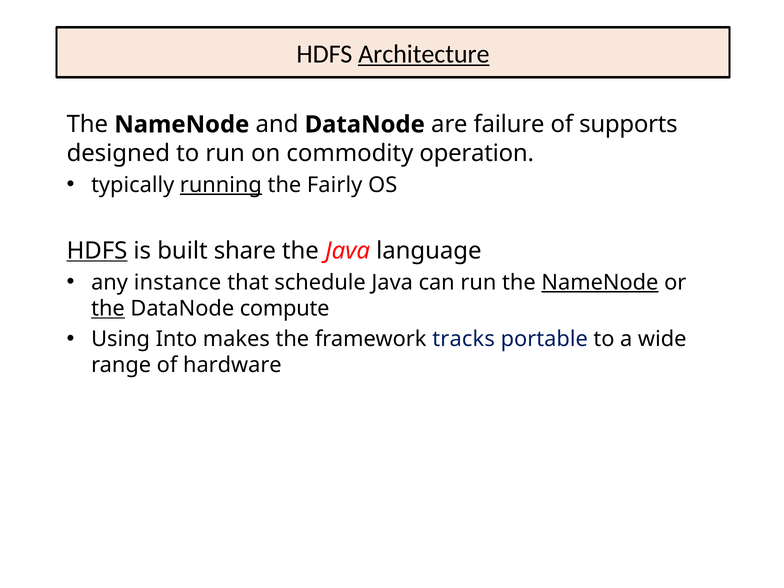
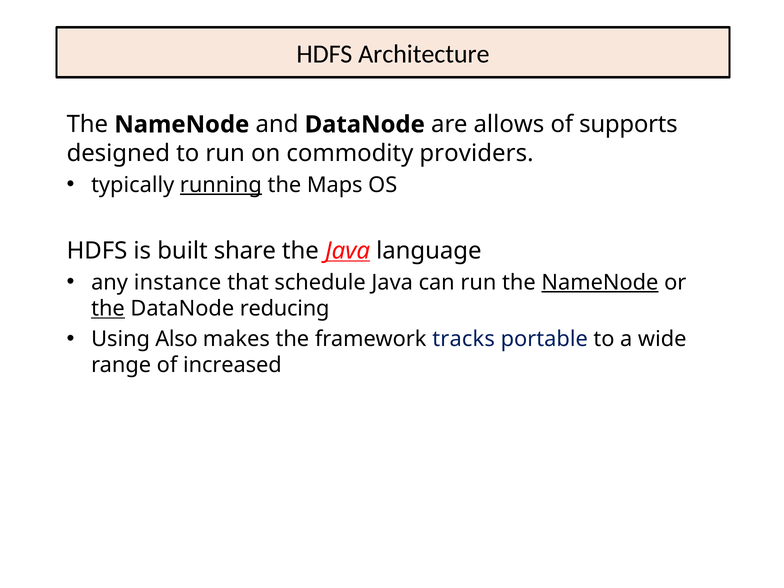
Architecture underline: present -> none (424, 54)
failure: failure -> allows (509, 124)
operation: operation -> providers (477, 153)
Fairly: Fairly -> Maps (335, 185)
HDFS underline: present -> none (97, 251)
Java underline: none -> present (348, 251)
compute: compute -> reducing (285, 309)
Into: Into -> Also (177, 339)
hardware: hardware -> increased (232, 365)
